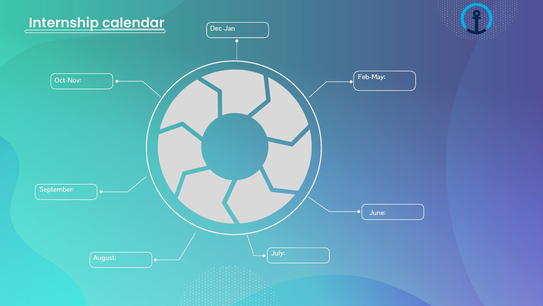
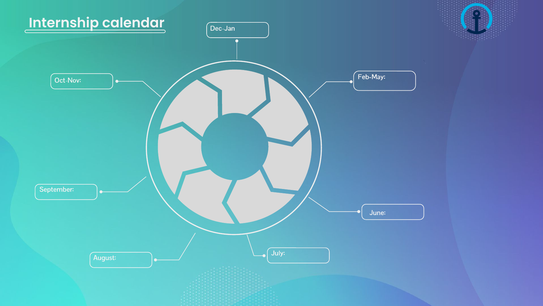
calendar underline: present -> none (133, 23)
